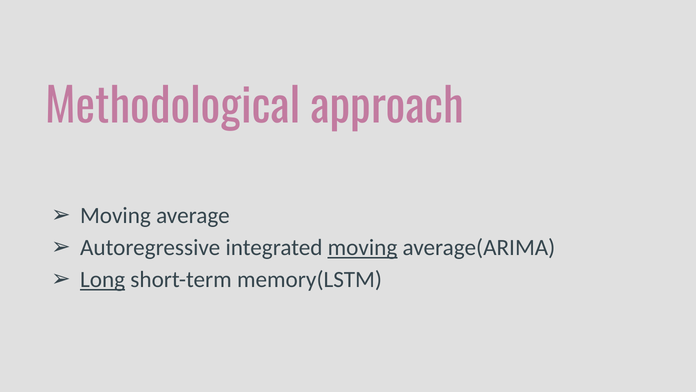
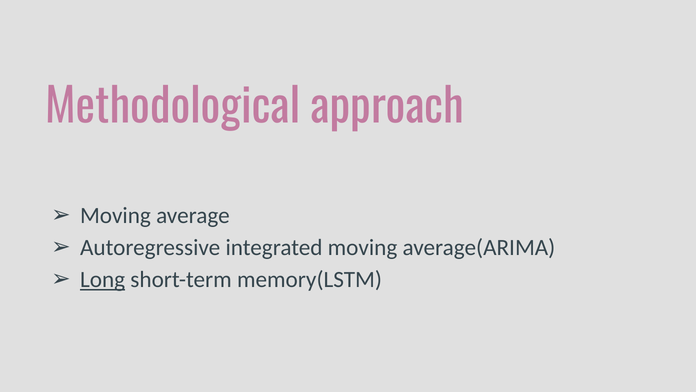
moving underline: present -> none (363, 247)
